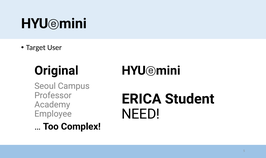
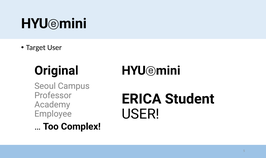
NEED: NEED -> USER (141, 114)
